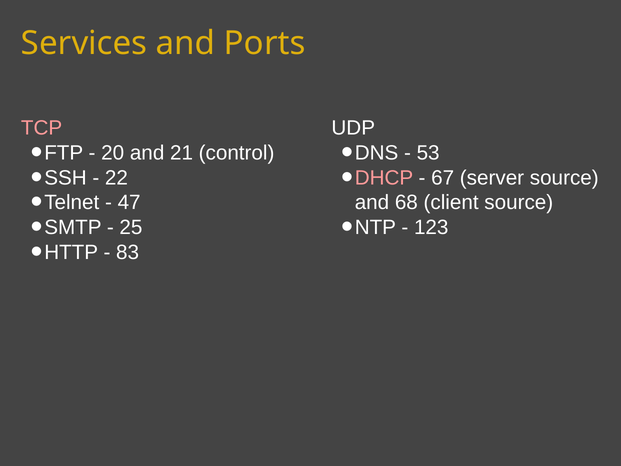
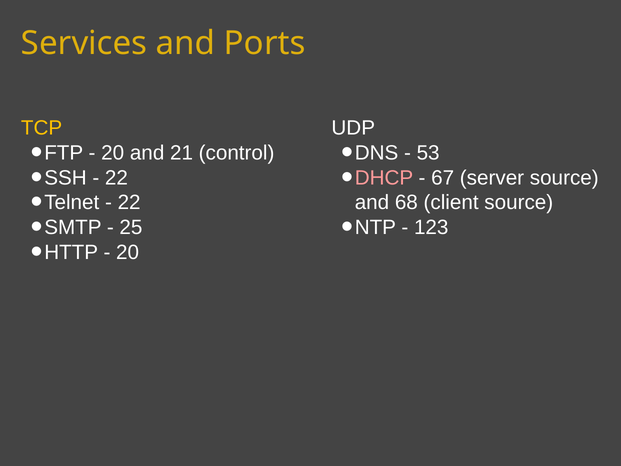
TCP colour: pink -> yellow (42, 128)
47: 47 -> 22 (129, 202)
83: 83 -> 20 (128, 252)
